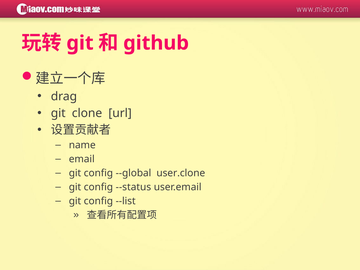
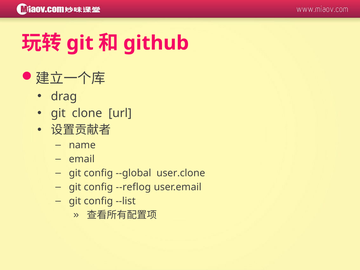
--status: --status -> --reflog (133, 187)
